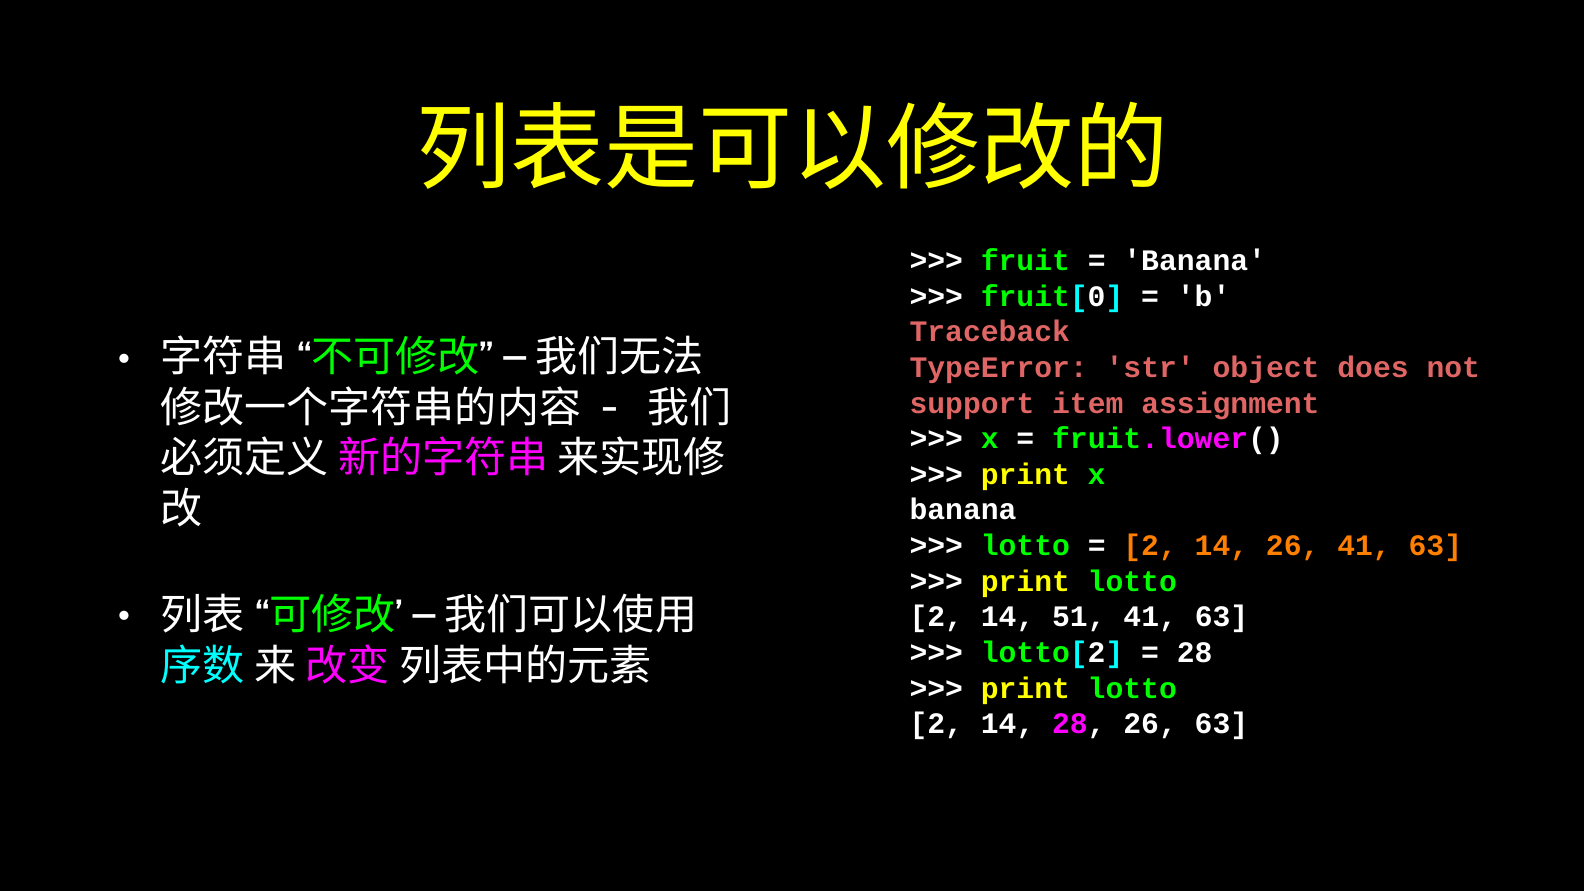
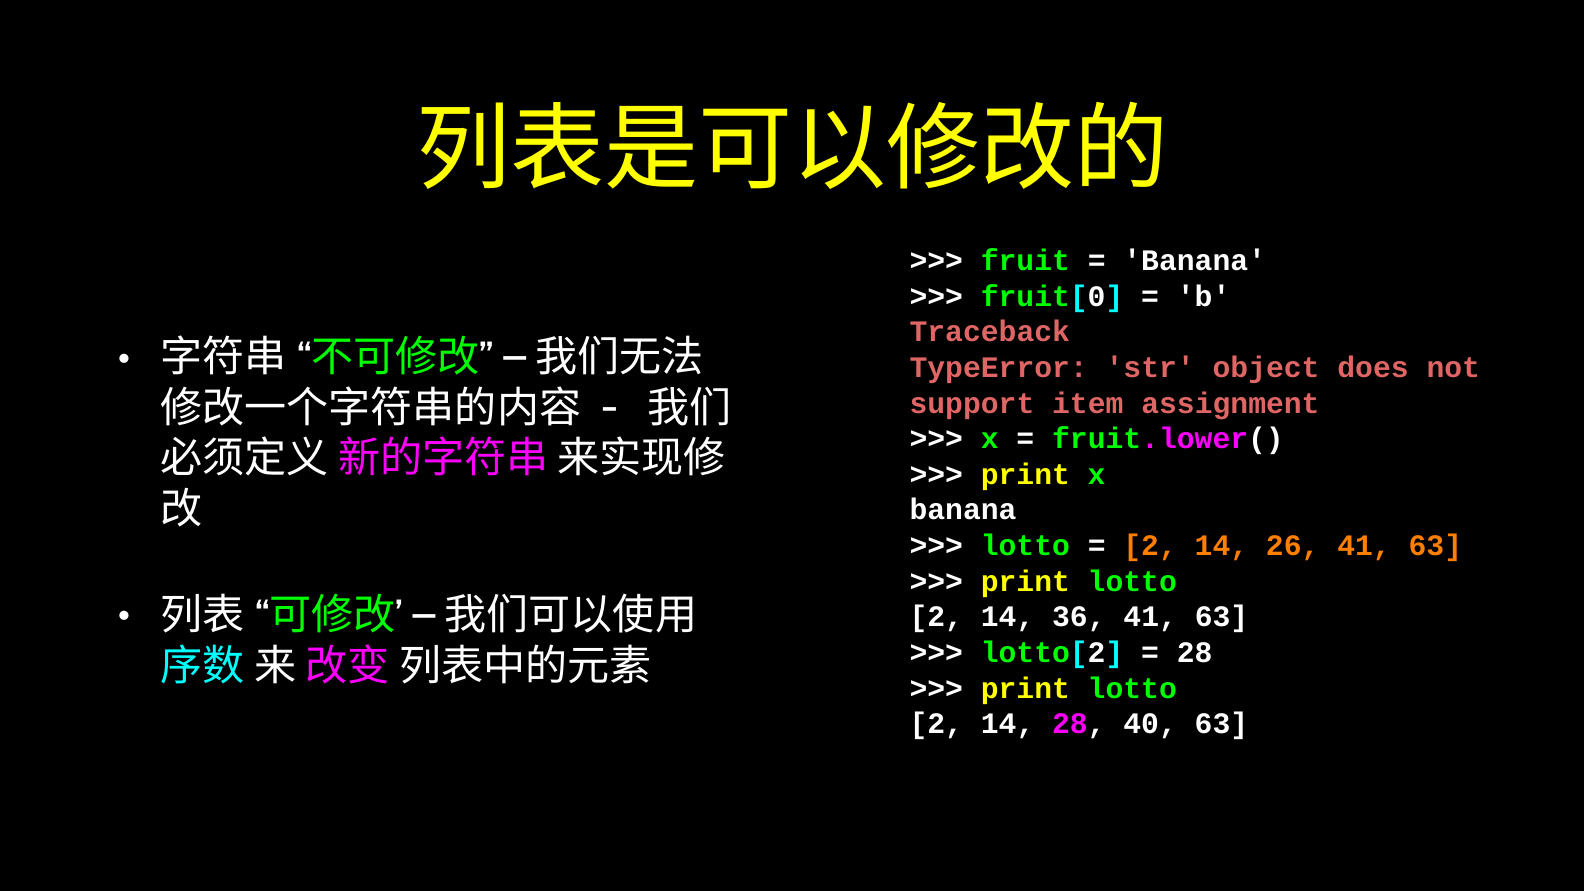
51: 51 -> 36 (1079, 617)
28 26: 26 -> 40 (1150, 724)
